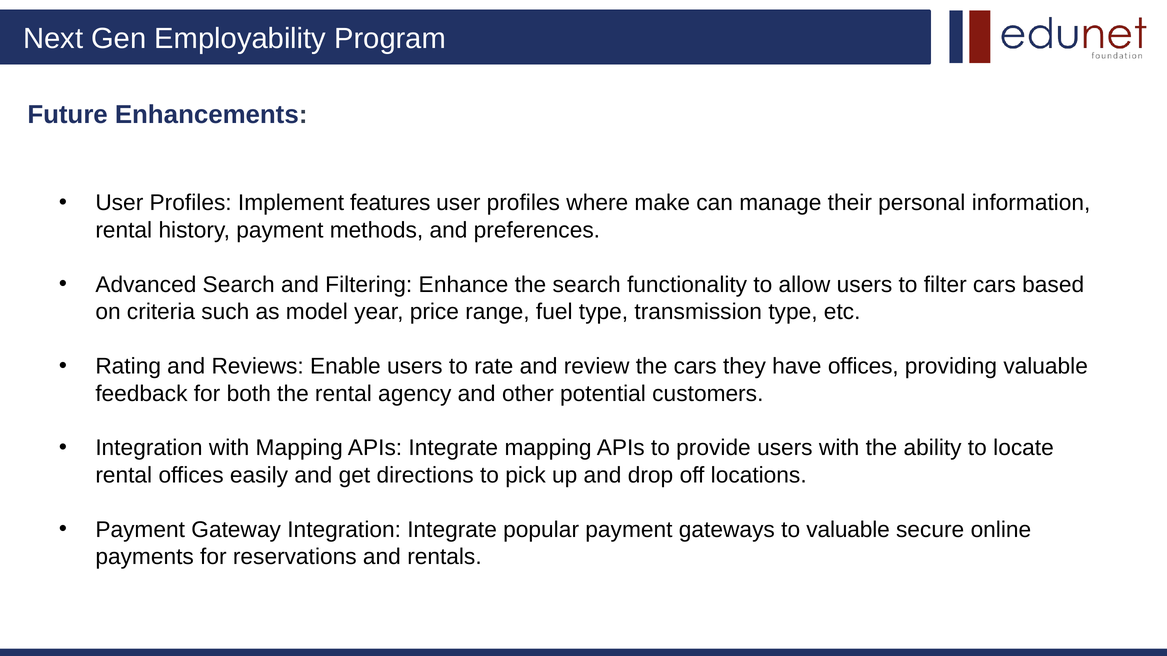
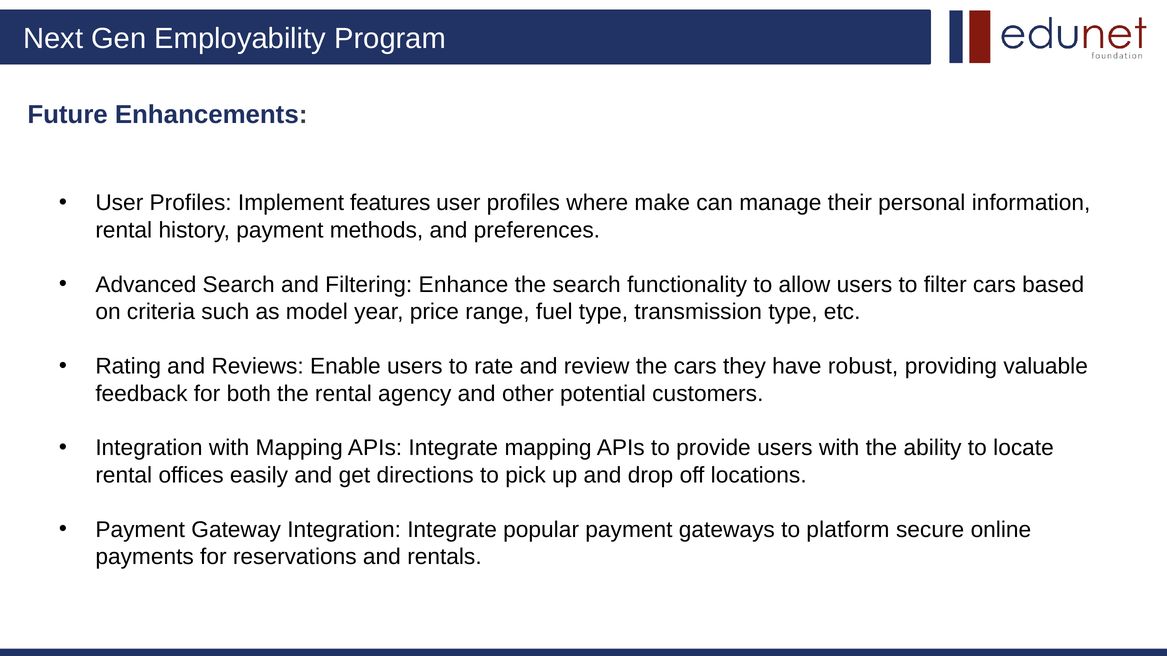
have offices: offices -> robust (863, 367)
to valuable: valuable -> platform (848, 530)
